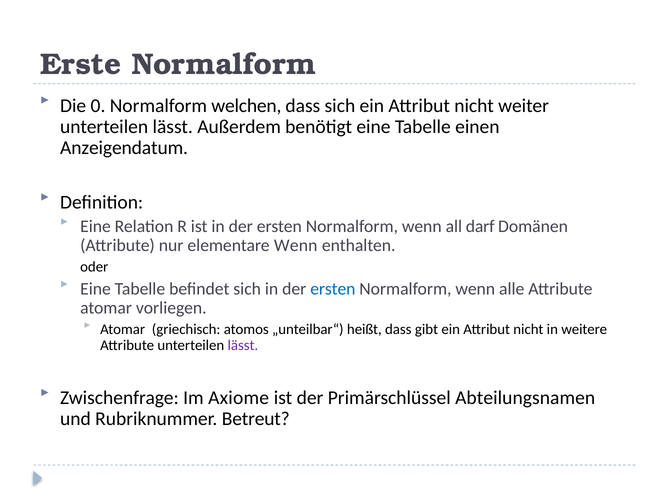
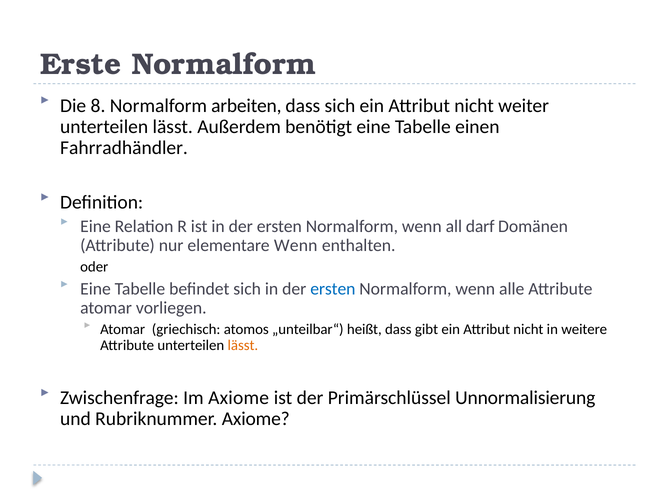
0: 0 -> 8 (98, 106)
welchen: welchen -> arbeiten (246, 106)
Anzeigendatum: Anzeigendatum -> Fahrradhändler (124, 148)
lässt colour: purple -> orange (243, 345)
Abteilungsnamen: Abteilungsnamen -> Unnormalisierung (525, 398)
Rubriknummer Betreut: Betreut -> Axiome (256, 419)
